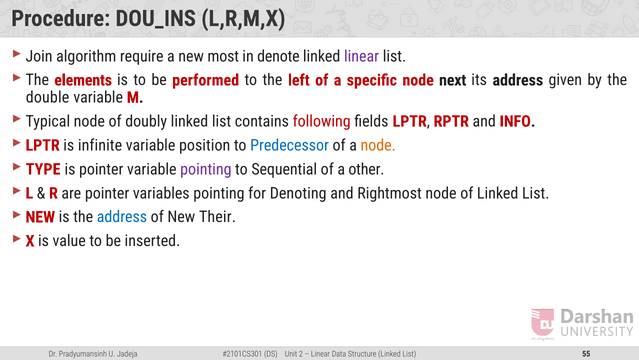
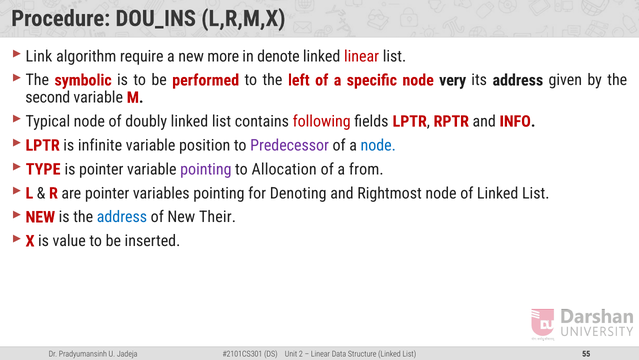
Join: Join -> Link (39, 56)
most: most -> more (223, 56)
linear colour: purple -> red (362, 56)
elements: elements -> symbolic (83, 80)
next: next -> very (453, 80)
double: double -> second (48, 97)
Predecessor colour: blue -> purple (290, 145)
node colour: orange -> blue (378, 145)
Sequential: Sequential -> Allocation (284, 169)
other: other -> from (366, 169)
